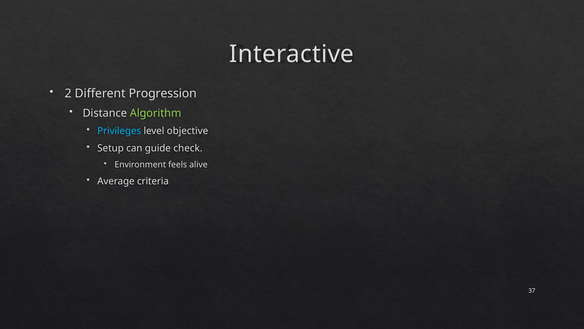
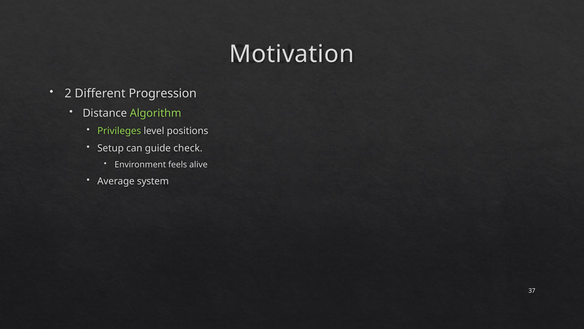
Interactive: Interactive -> Motivation (292, 54)
Privileges colour: light blue -> light green (119, 131)
objective: objective -> positions (188, 131)
criteria: criteria -> system (153, 181)
